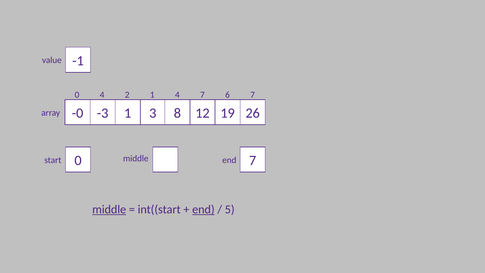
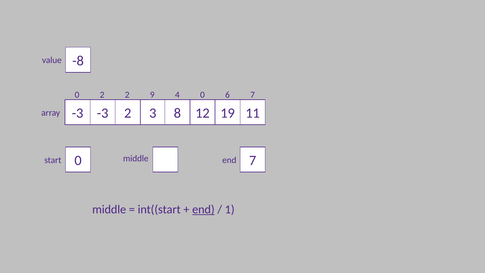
-1: -1 -> -8 (78, 61)
0 4: 4 -> 2 (102, 95)
2 1: 1 -> 9 (152, 95)
4 7: 7 -> 0 (202, 95)
-0: -0 -> -3 (78, 113)
-3 1: 1 -> 2 (128, 113)
26: 26 -> 11 (253, 113)
middle underline: present -> none (109, 209)
5: 5 -> 1 (230, 209)
